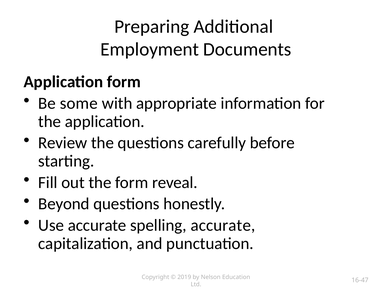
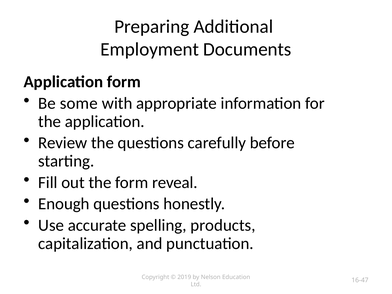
Beyond: Beyond -> Enough (64, 204)
spelling accurate: accurate -> products (223, 225)
